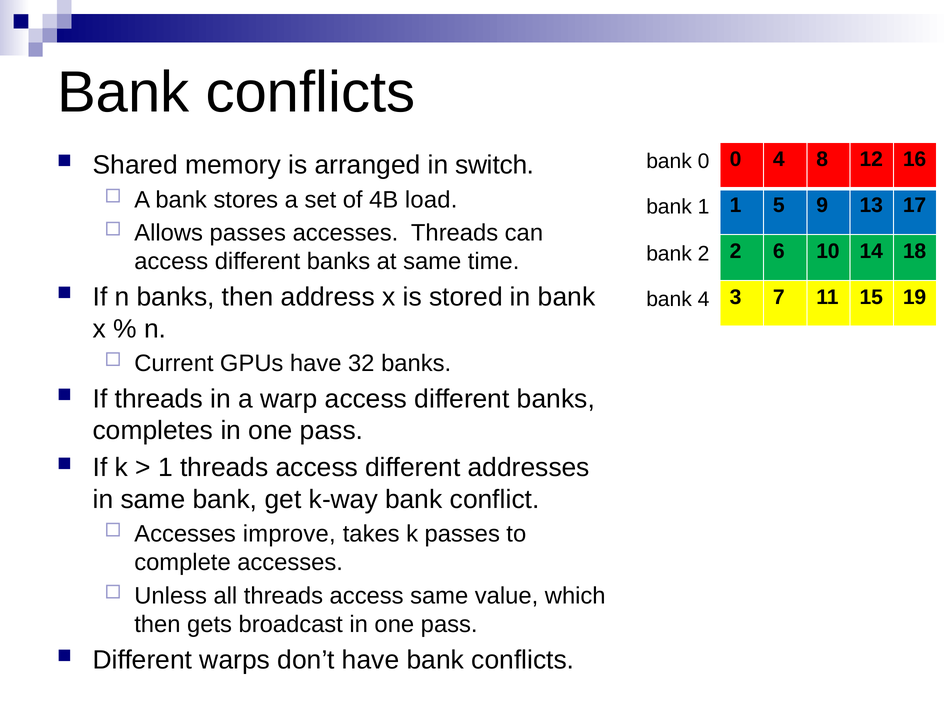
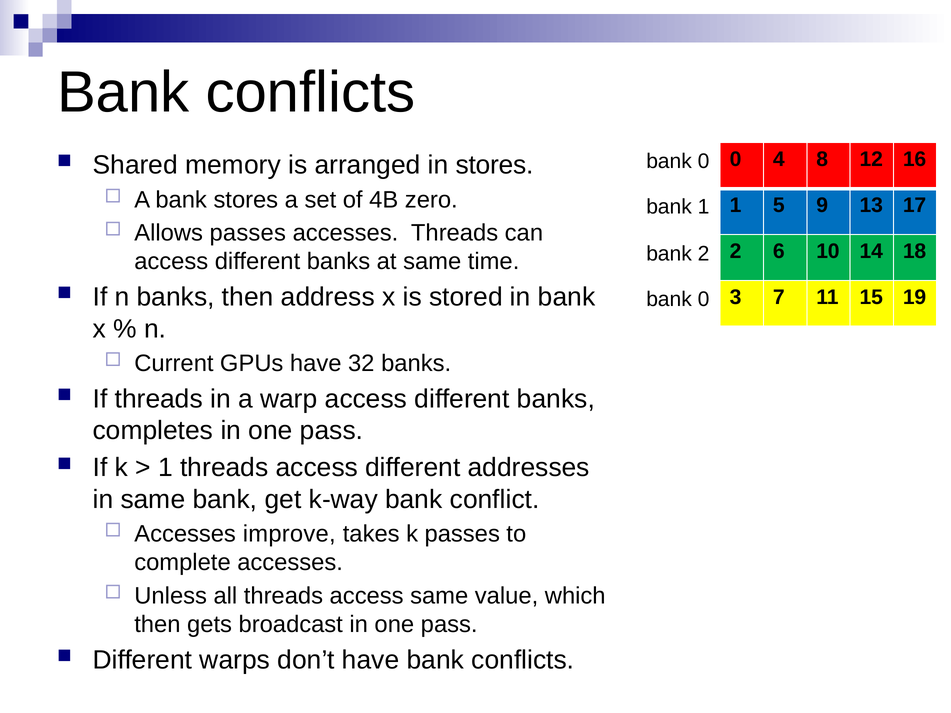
in switch: switch -> stores (495, 165)
load: load -> zero (431, 200)
4: 4 -> 0 (704, 300)
